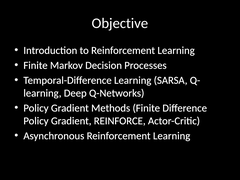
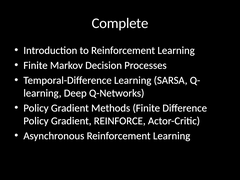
Objective: Objective -> Complete (120, 23)
